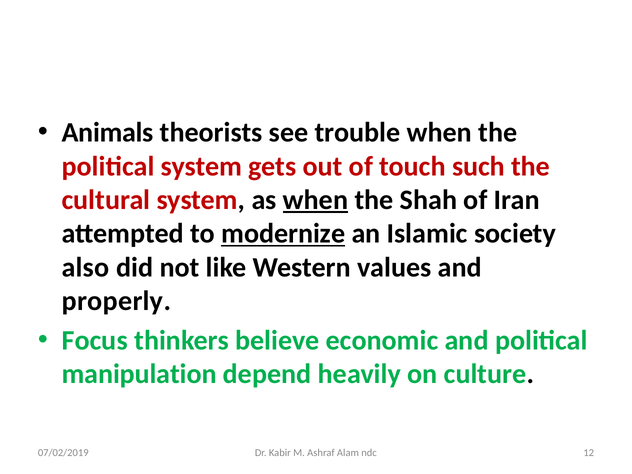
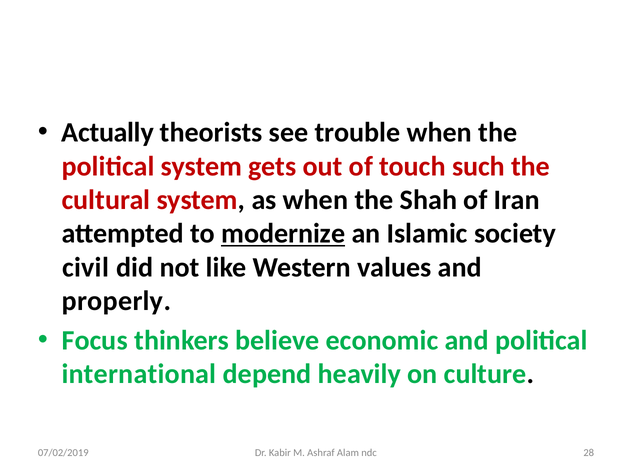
Animals: Animals -> Actually (108, 133)
when underline: present -> none (316, 200)
also: also -> civil (86, 267)
manipulation: manipulation -> international (139, 374)
12: 12 -> 28 (589, 453)
